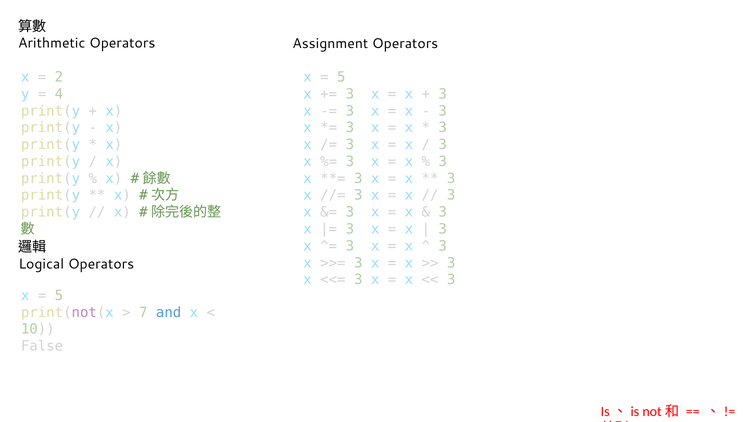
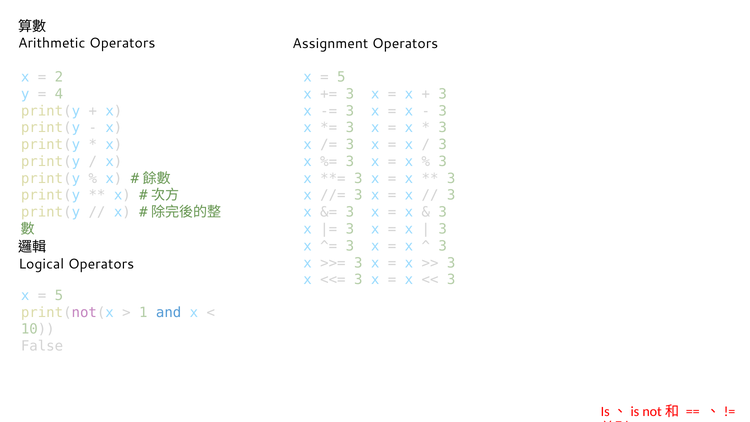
7: 7 -> 1 (143, 312)
